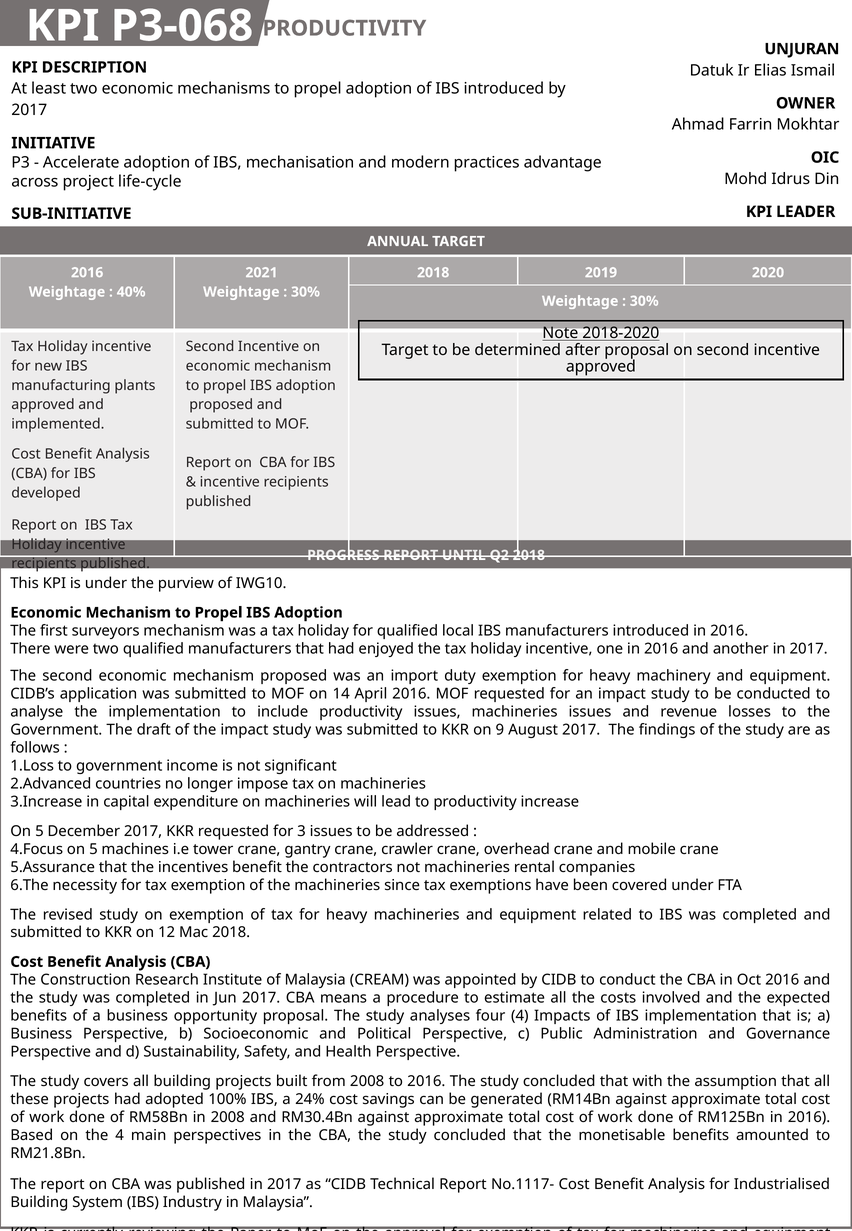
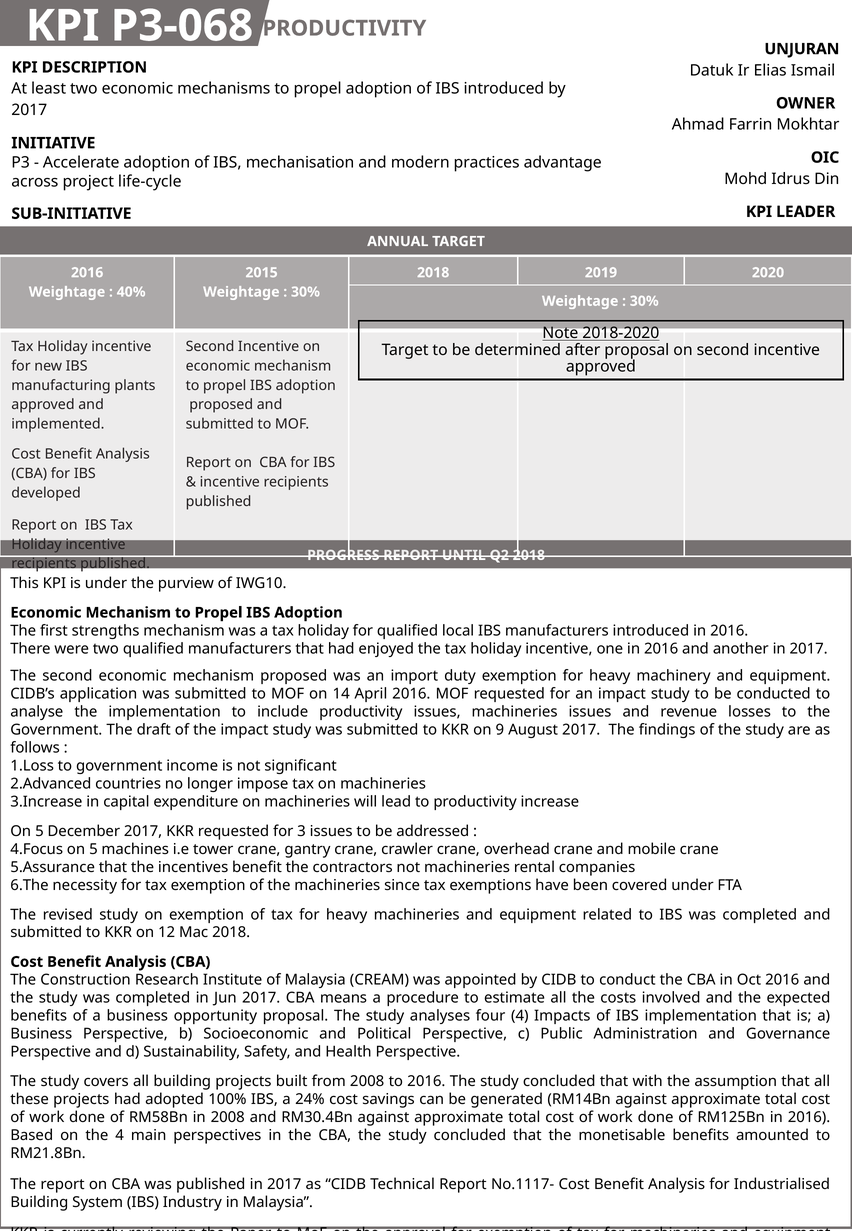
2021: 2021 -> 2015 (262, 273)
surveyors: surveyors -> strengths (106, 630)
